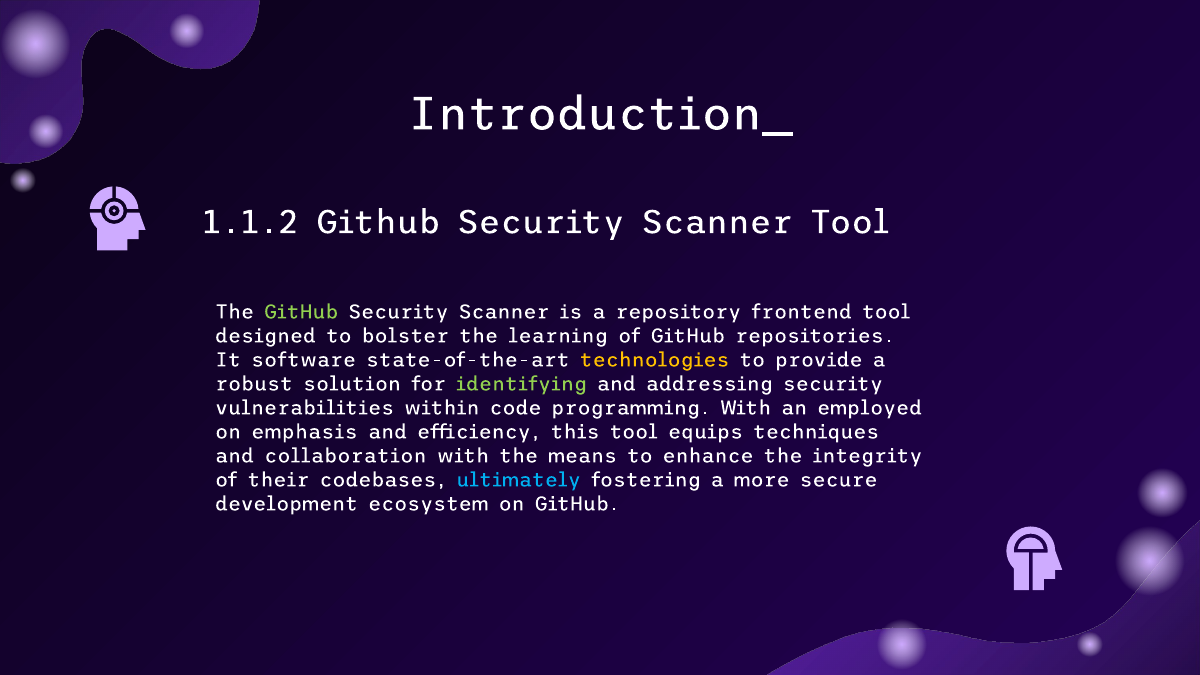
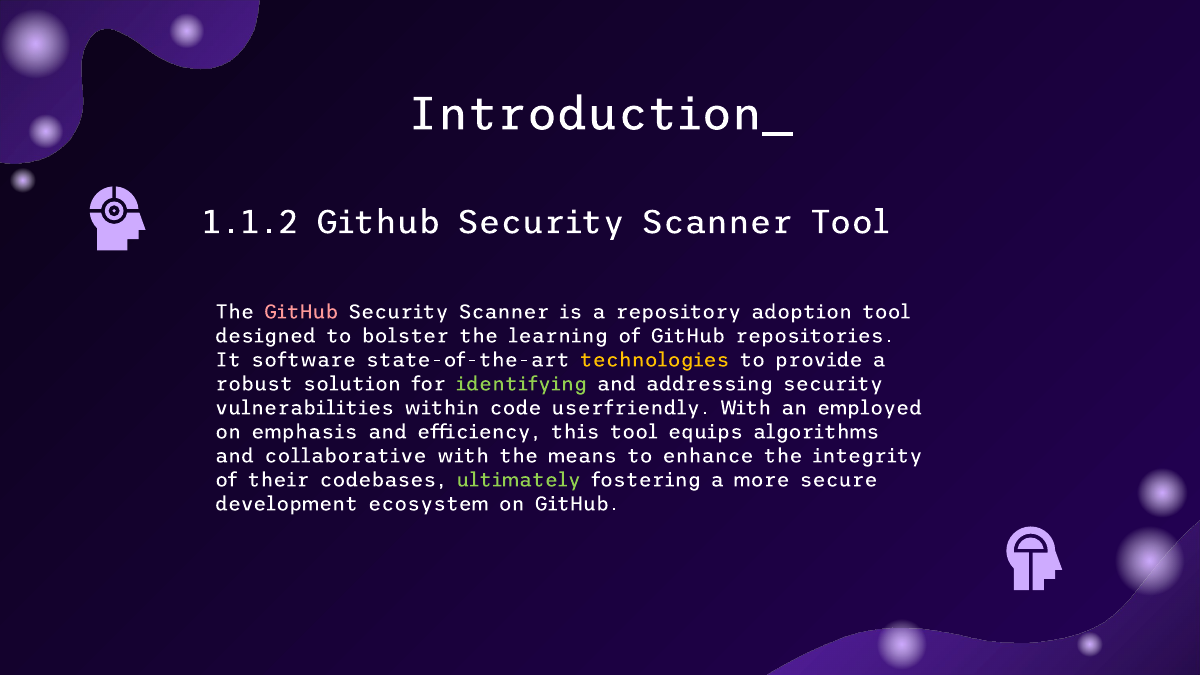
GitHub colour: light green -> pink (301, 312)
frontend: frontend -> adoption (802, 312)
programming: programming -> userfriendly (631, 408)
techniques: techniques -> algorithms (816, 432)
collaboration: collaboration -> collaborative (345, 456)
ultimately colour: light blue -> light green (519, 480)
